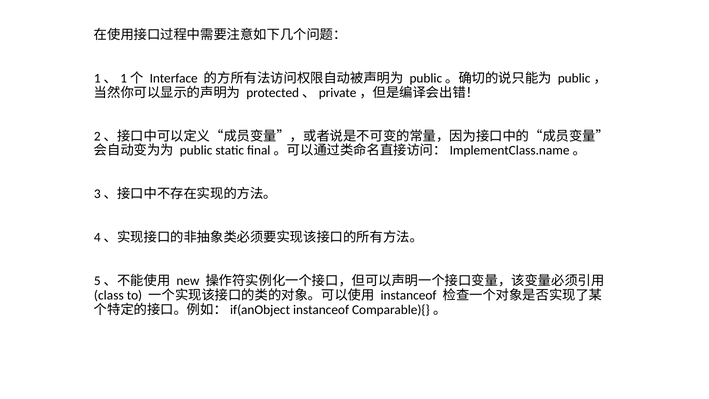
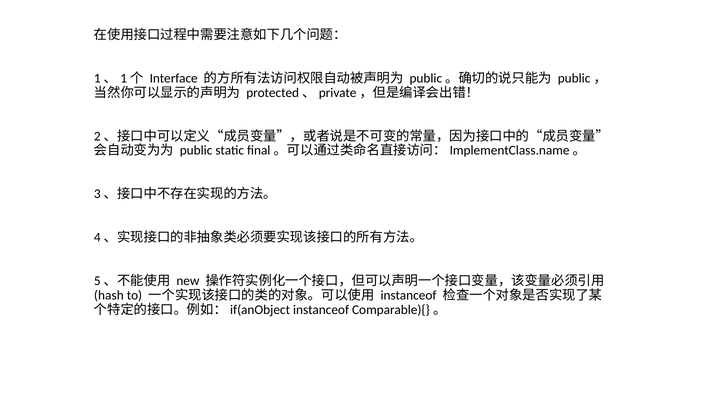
class: class -> hash (109, 295)
